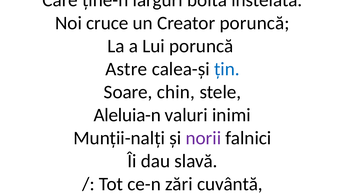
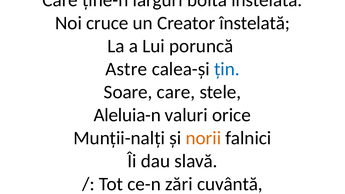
Creator poruncă: poruncă -> înstelată (255, 23)
Soare chin: chin -> care (176, 92)
inimi: inimi -> orice (231, 115)
norii colour: purple -> orange (203, 138)
